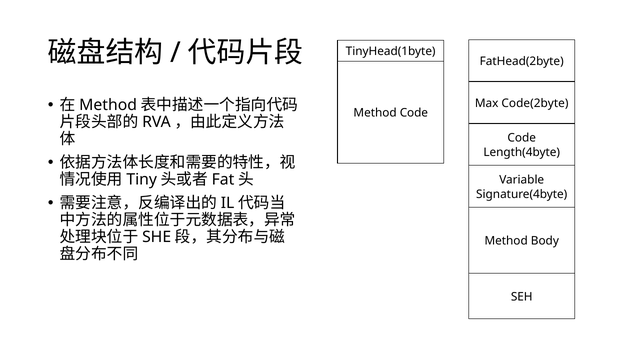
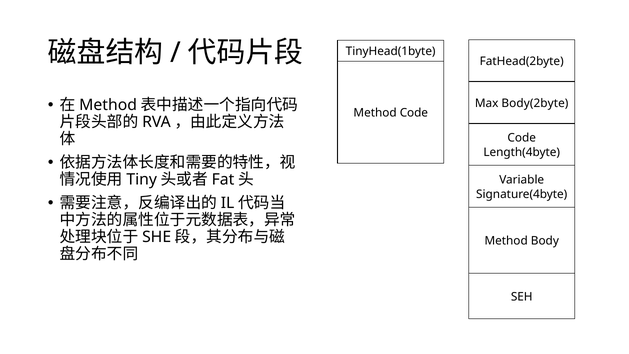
Code(2byte: Code(2byte -> Body(2byte (535, 103)
